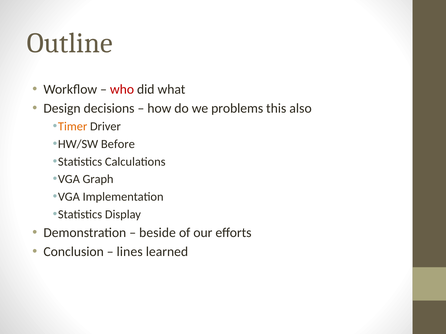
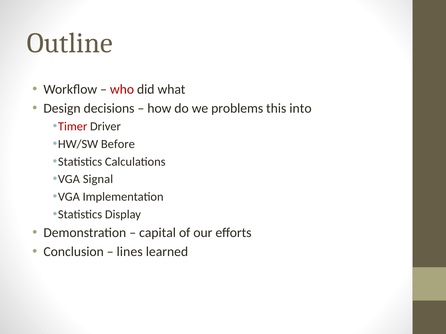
also: also -> into (301, 108)
Timer colour: orange -> red (73, 127)
Graph: Graph -> Signal (98, 180)
beside: beside -> capital (158, 233)
